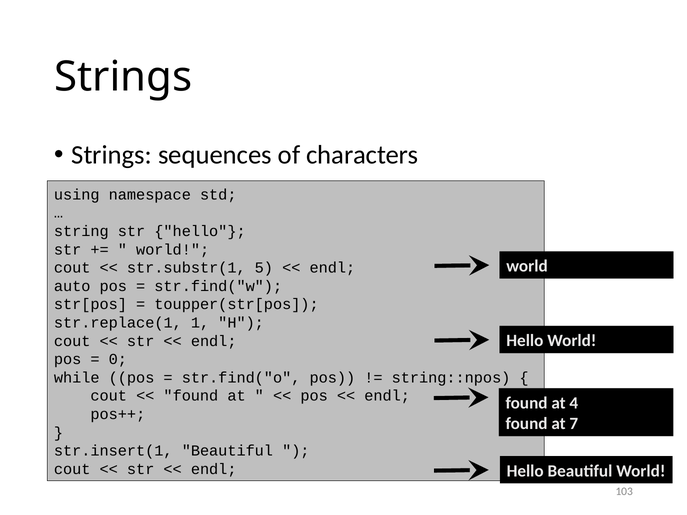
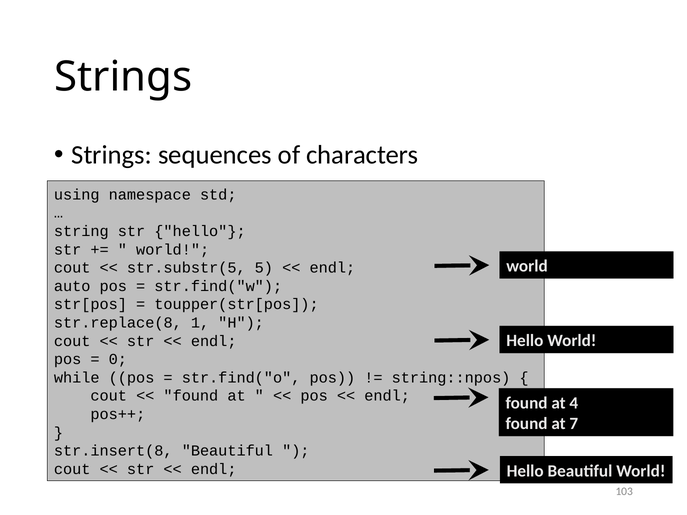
str.substr(1: str.substr(1 -> str.substr(5 (186, 268)
str.replace(1: str.replace(1 -> str.replace(8 (118, 323)
str.insert(1: str.insert(1 -> str.insert(8 (113, 451)
